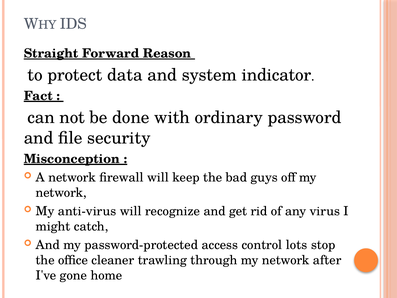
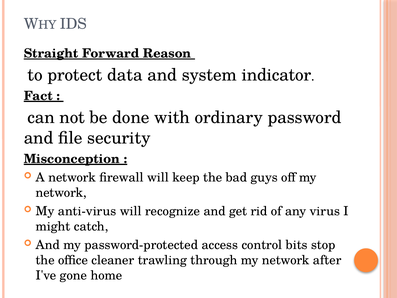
lots: lots -> bits (297, 245)
